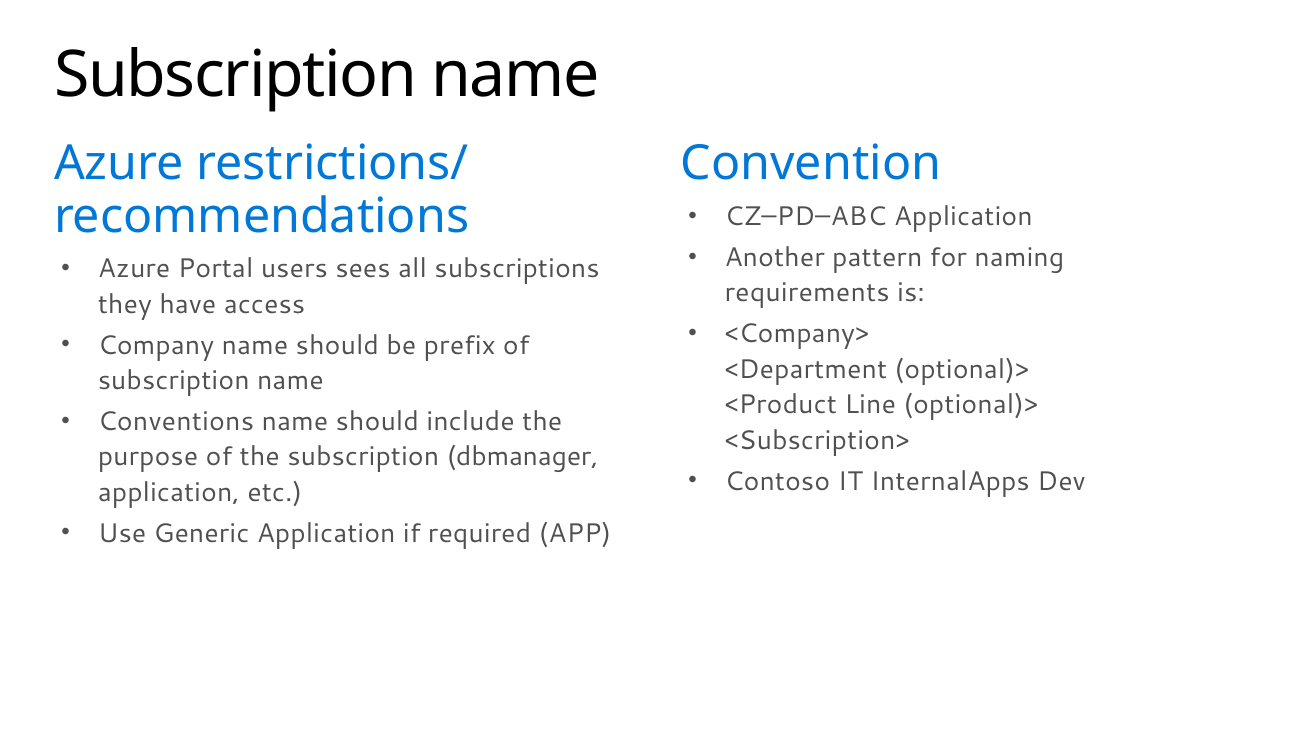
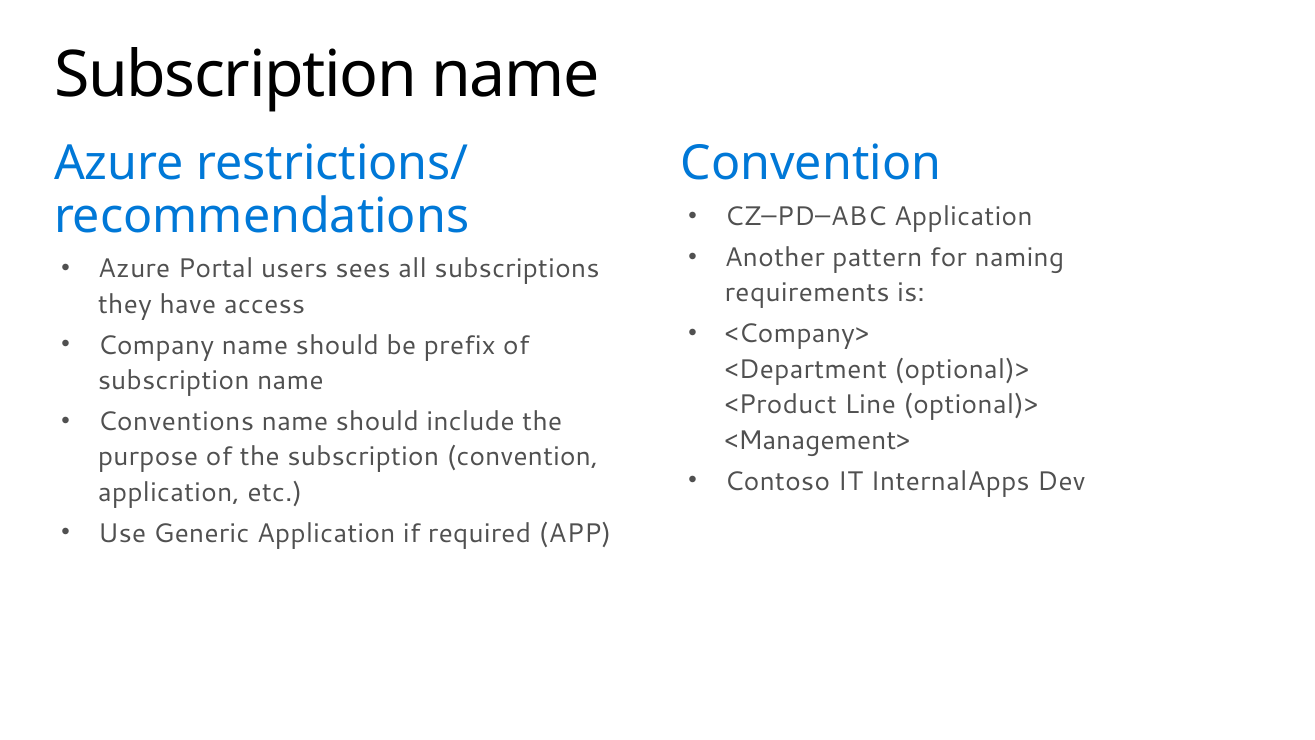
<Subscription>: <Subscription> -> <Management> (817, 440)
subscription dbmanager: dbmanager -> convention (523, 457)
